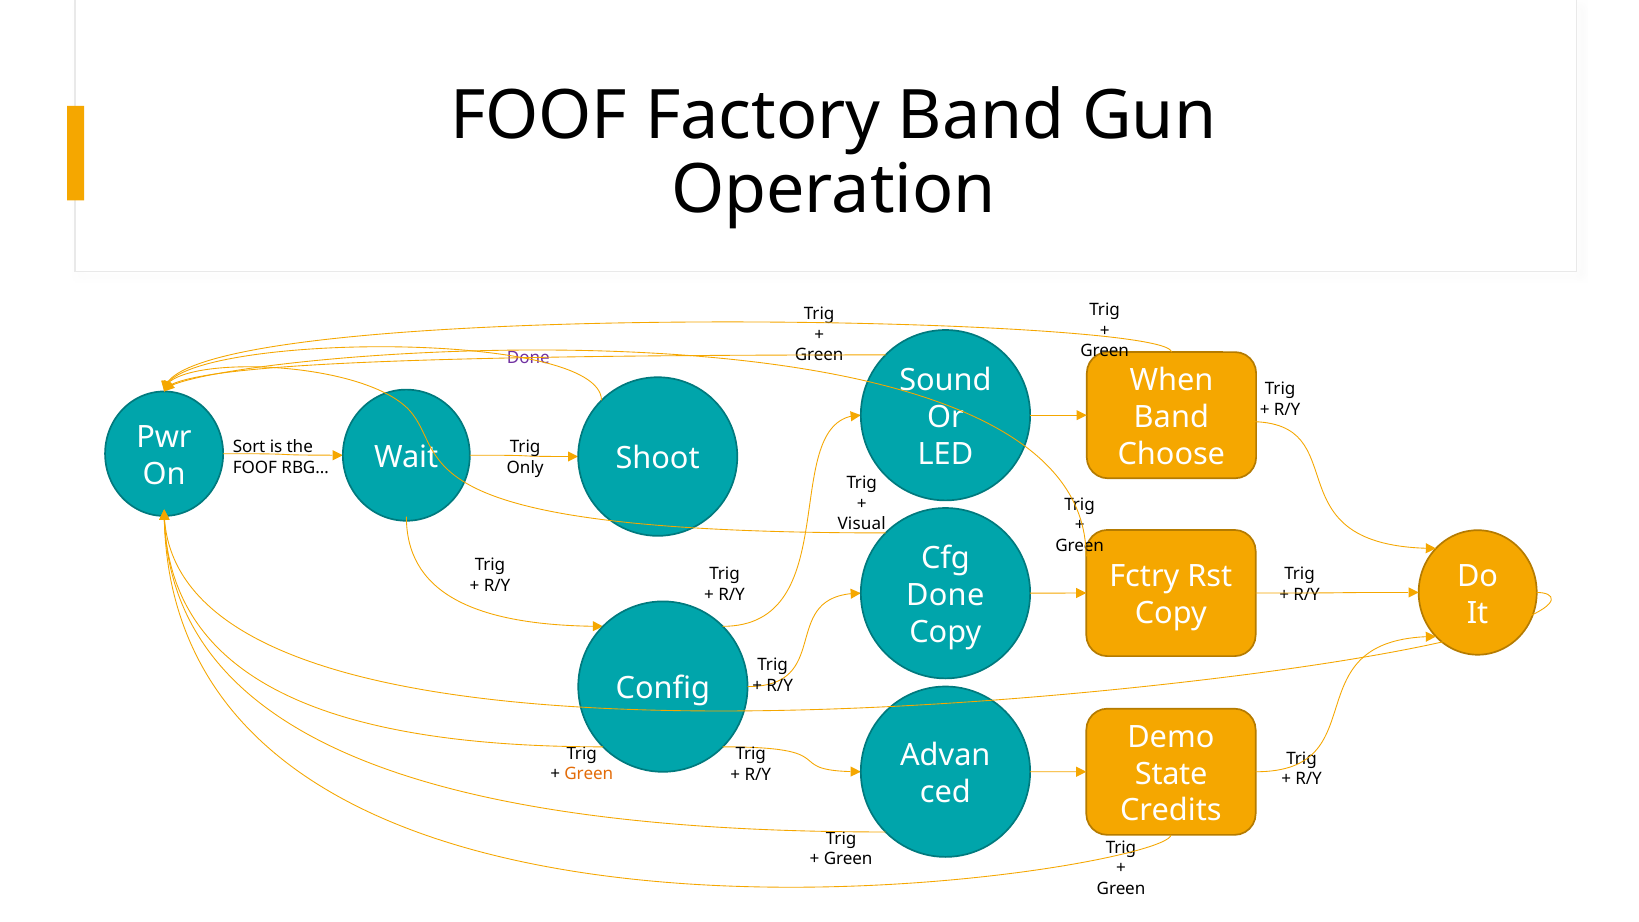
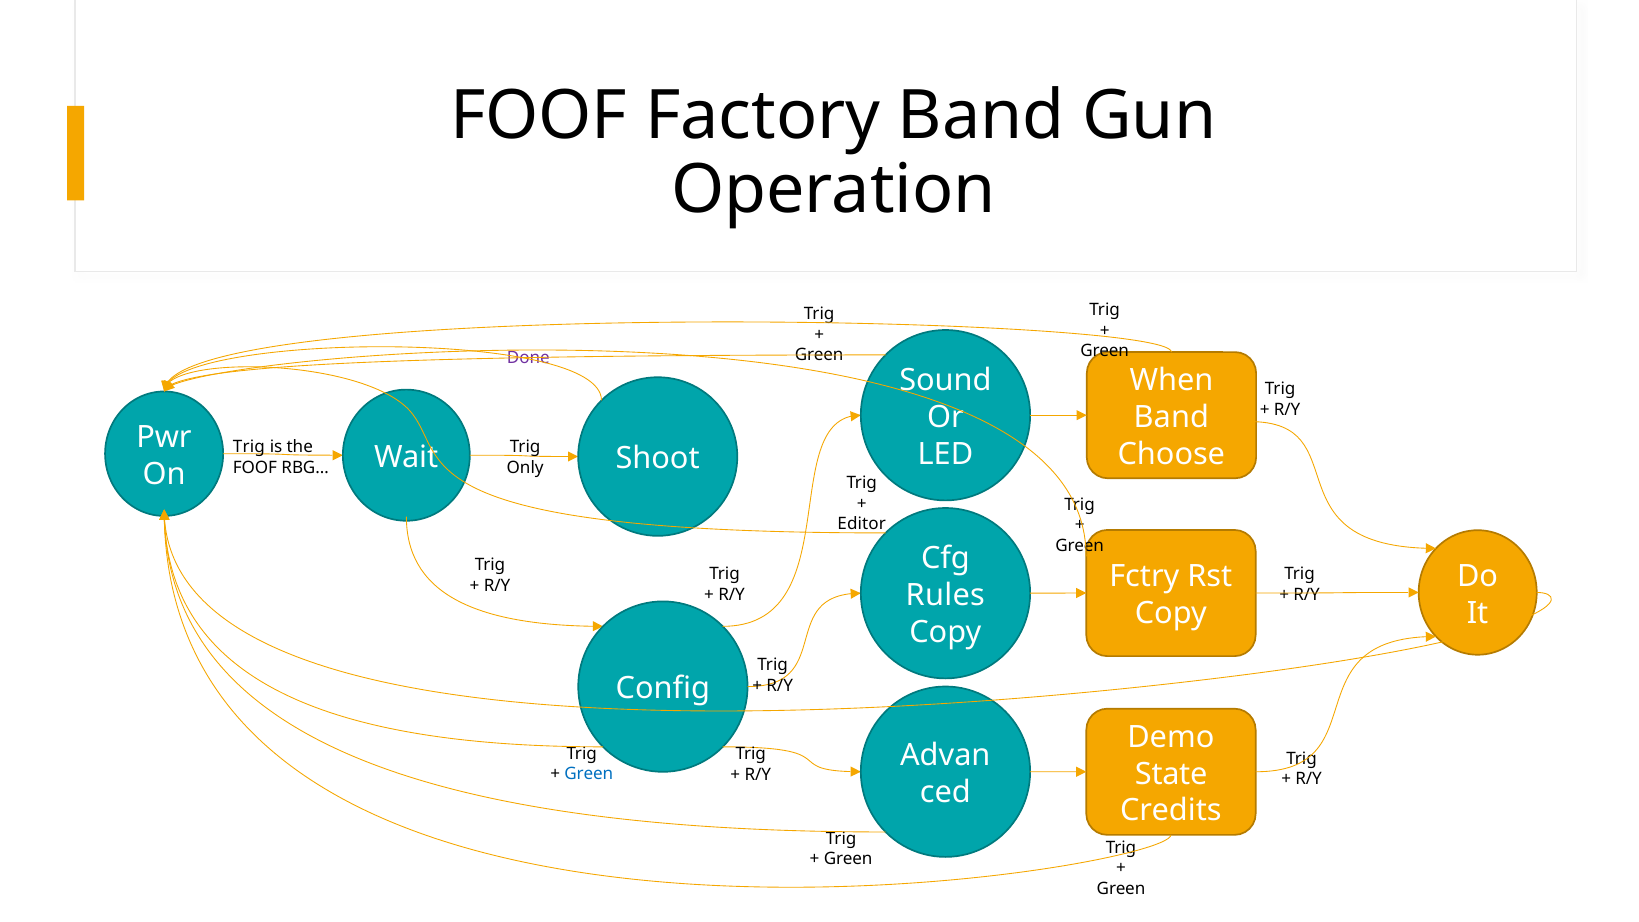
Sort: Sort -> Trig (249, 447)
Visual: Visual -> Editor (862, 524)
Done: Done -> Rules (945, 595)
Green colour: orange -> blue (589, 774)
